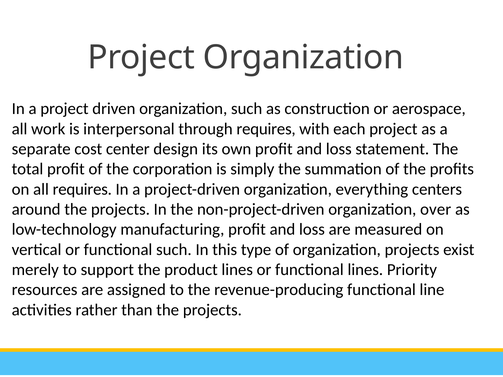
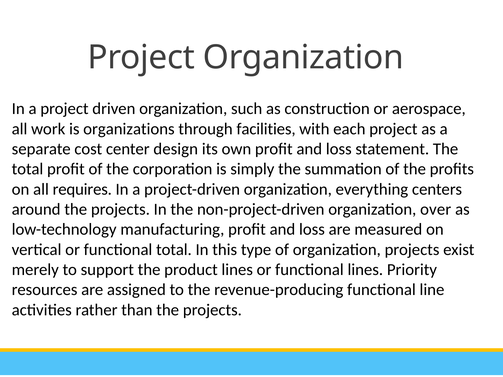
interpersonal: interpersonal -> organizations (129, 129)
through requires: requires -> facilities (266, 129)
functional such: such -> total (174, 250)
